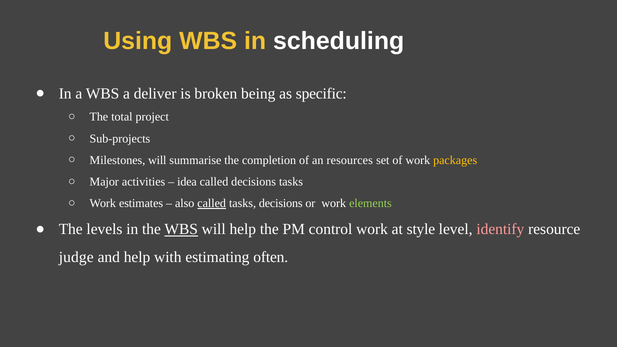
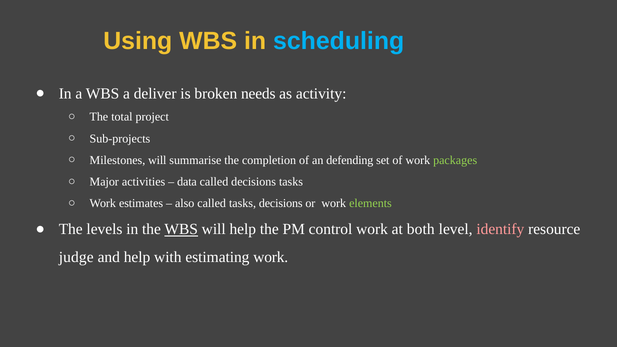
scheduling colour: white -> light blue (339, 41)
being: being -> needs (258, 94)
specific: specific -> activity (321, 94)
resources: resources -> defending (350, 160)
packages colour: yellow -> light green (455, 160)
idea: idea -> data (187, 182)
called underline: present -> none (212, 203)
style: style -> both (421, 229)
estimating often: often -> work (271, 257)
